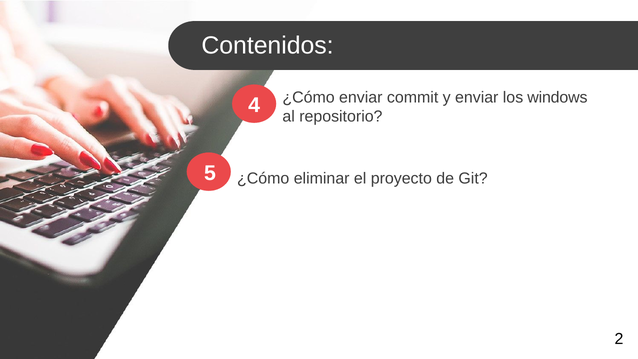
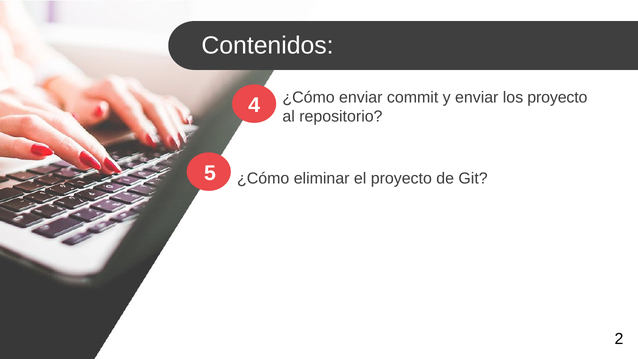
los windows: windows -> proyecto (557, 97)
